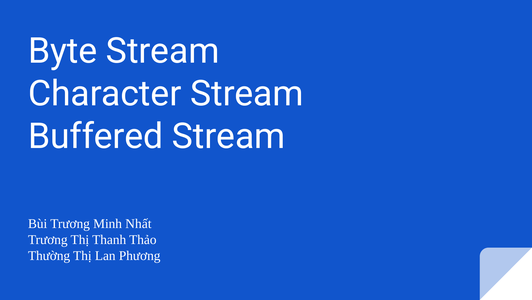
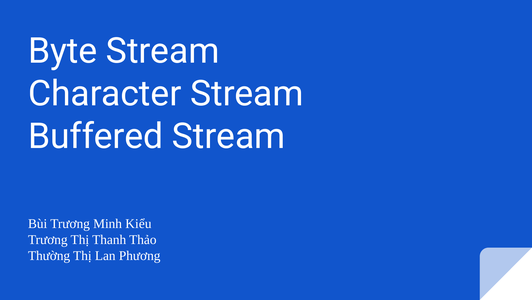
Nhất: Nhất -> Kiểu (138, 223)
